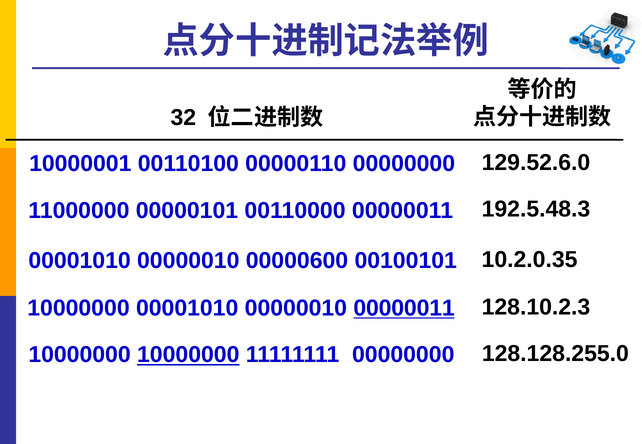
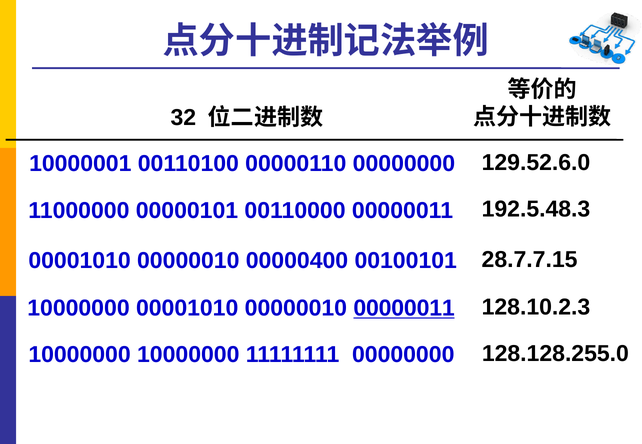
00000600: 00000600 -> 00000400 (297, 261)
10.2.0.35: 10.2.0.35 -> 28.7.7.15 (530, 260)
10000000 underline: present -> none (188, 355)
